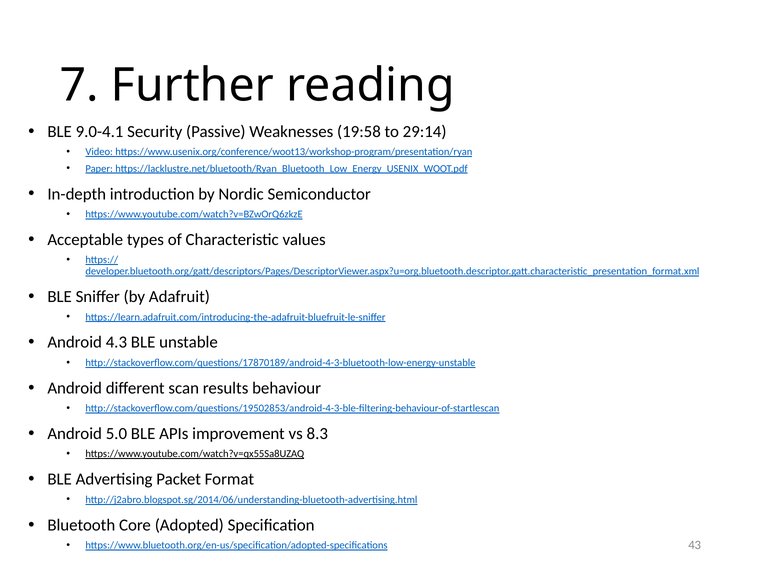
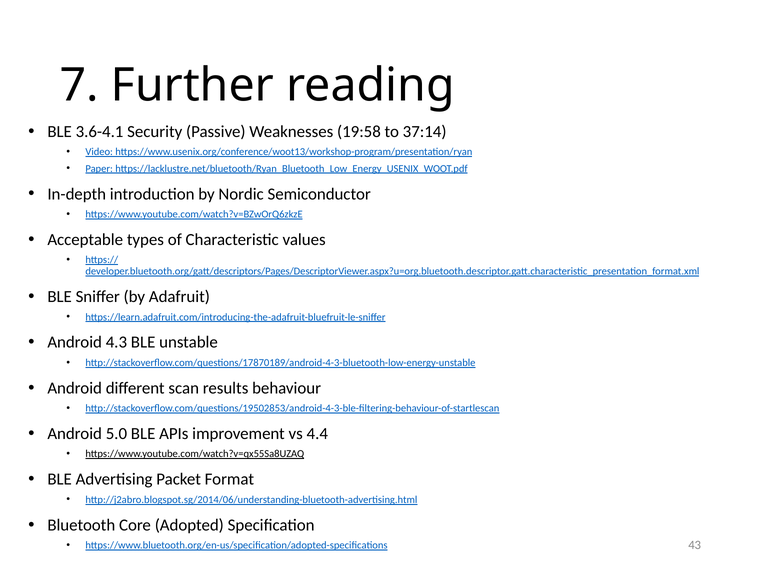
9.0-4.1: 9.0-4.1 -> 3.6-4.1 (100, 131)
29:14: 29:14 -> 37:14 (425, 131)
8.3: 8.3 -> 4.4 (317, 434)
